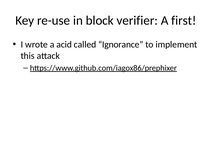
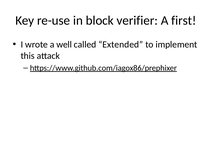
acid: acid -> well (64, 44)
Ignorance: Ignorance -> Extended (121, 44)
